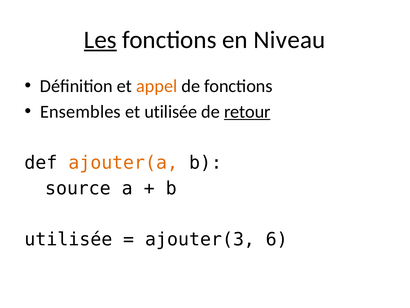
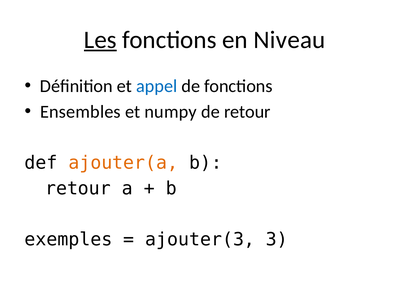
appel colour: orange -> blue (157, 86)
et utilisée: utilisée -> numpy (171, 112)
retour underline: present -> none (247, 112)
source: source -> retour (78, 188)
utilisée: utilisée -> exemples (68, 239)
6: 6 -> 3 (277, 239)
